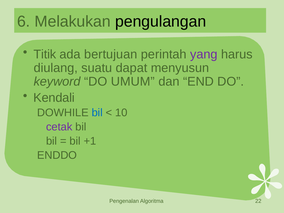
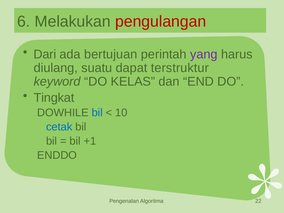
pengulangan colour: black -> red (161, 21)
Titik: Titik -> Dari (45, 54)
menyusun: menyusun -> terstruktur (180, 68)
UMUM: UMUM -> KELAS (133, 82)
Kendali: Kendali -> Tingkat (54, 98)
cetak colour: purple -> blue (59, 127)
